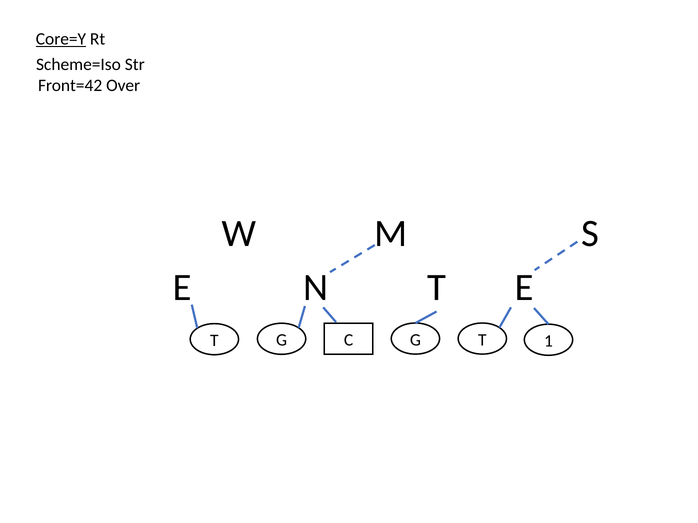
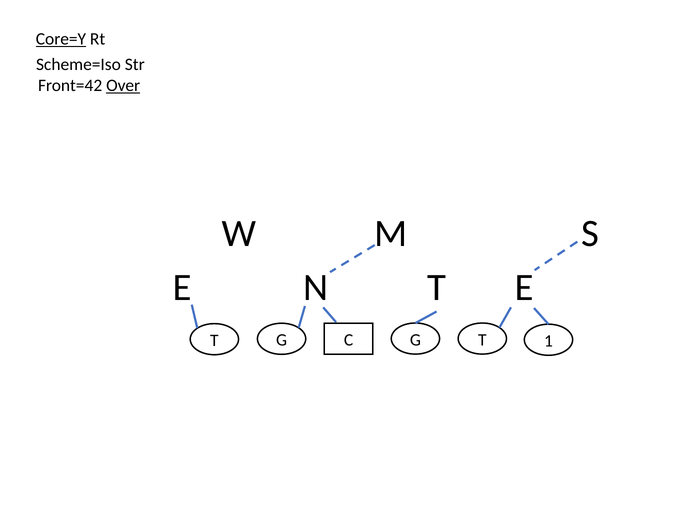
Over underline: none -> present (123, 85)
